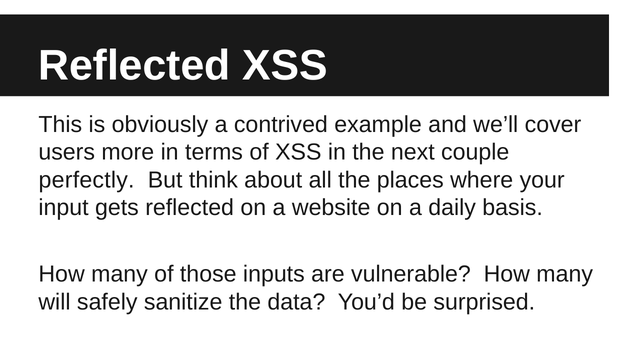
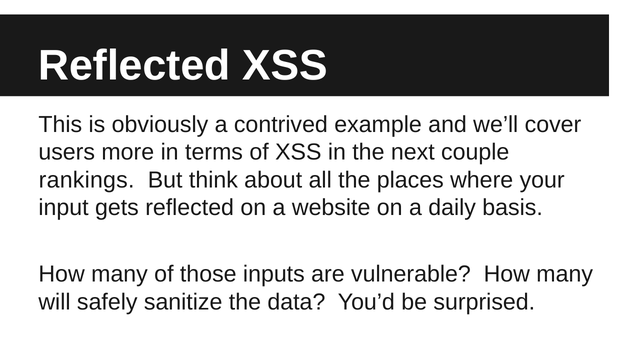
perfectly: perfectly -> rankings (87, 180)
